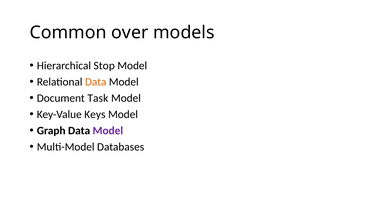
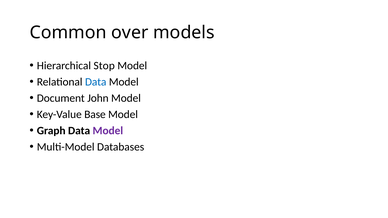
Data colour: orange -> blue (96, 82)
Task: Task -> John (98, 98)
Keys: Keys -> Base (95, 114)
